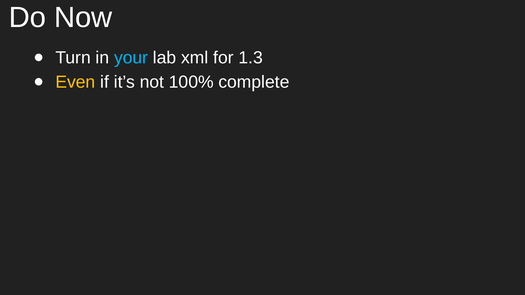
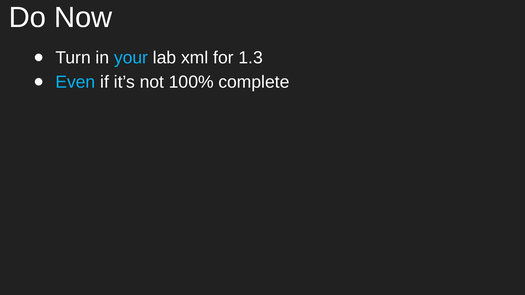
Even colour: yellow -> light blue (75, 82)
